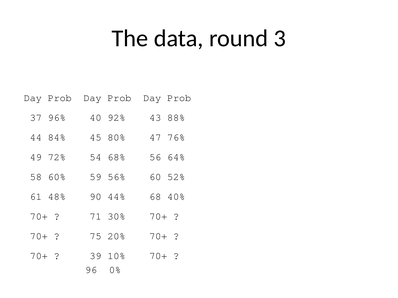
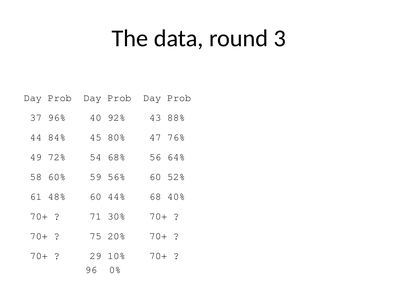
48% 90: 90 -> 60 (96, 197)
39: 39 -> 29 (96, 256)
